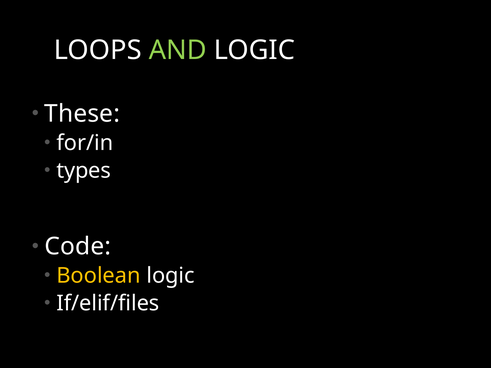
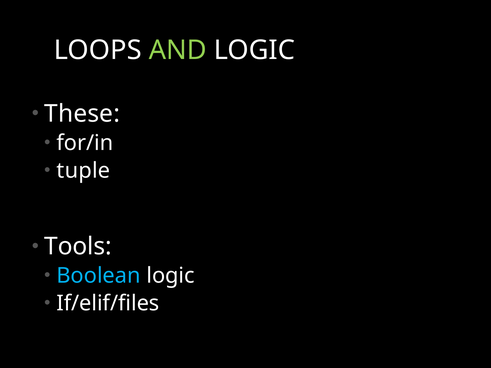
types: types -> tuple (83, 171)
Code: Code -> Tools (78, 247)
Boolean colour: yellow -> light blue (99, 276)
